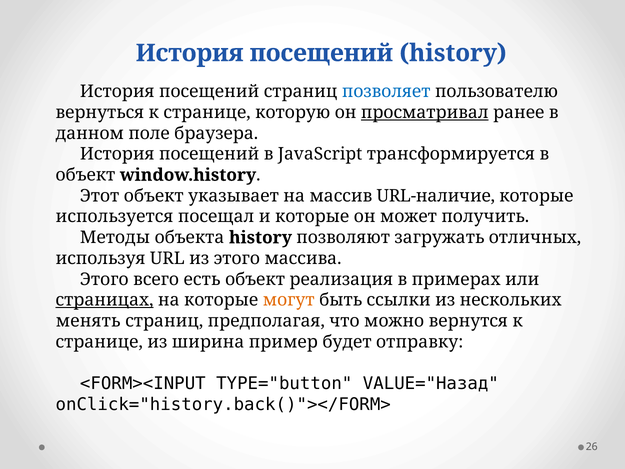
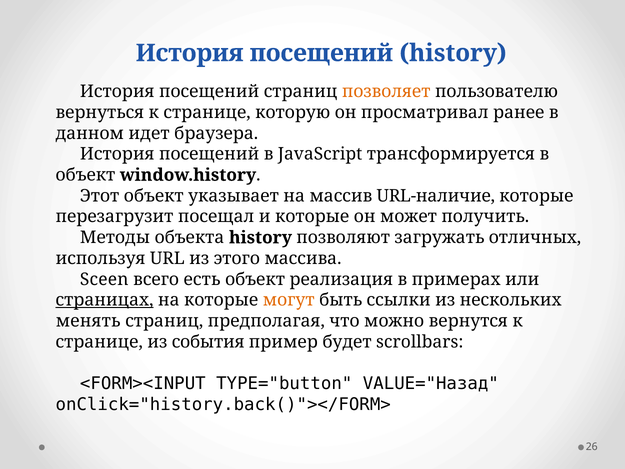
позволяет colour: blue -> orange (386, 92)
просматривал underline: present -> none (425, 112)
поле: поле -> идет (149, 133)
используется: используется -> перезагрузит (114, 217)
Этого: Этого -> Sceen (104, 279)
ширина: ширина -> события (208, 342)
отправку: отправку -> scrollbars (420, 342)
